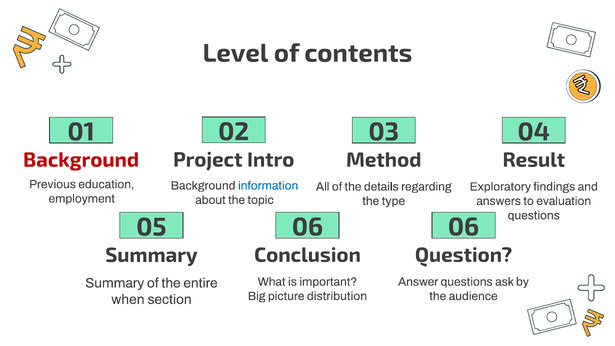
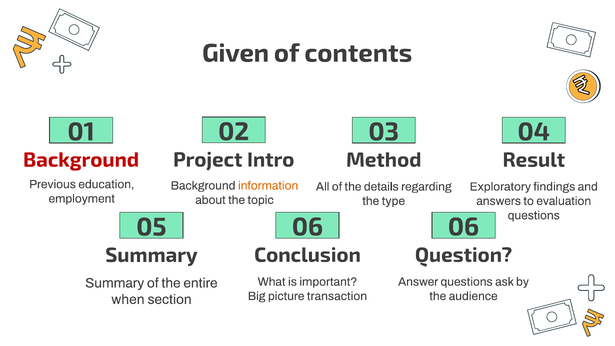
Level: Level -> Given (236, 53)
information colour: blue -> orange (268, 186)
distribution: distribution -> transaction (337, 296)
